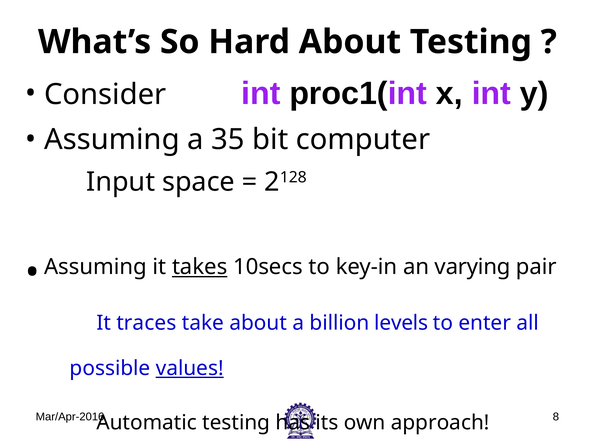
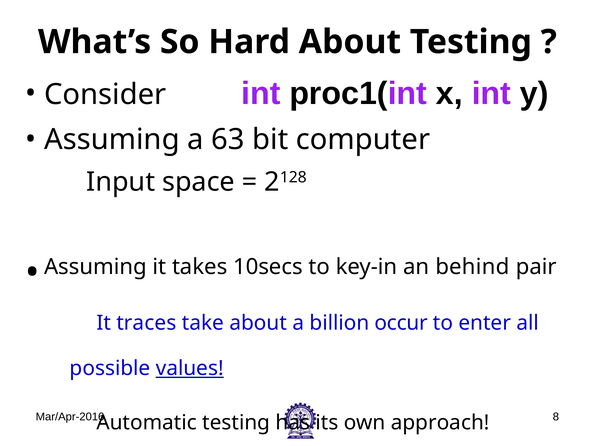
35: 35 -> 63 (228, 140)
takes underline: present -> none (200, 267)
varying: varying -> behind (472, 267)
levels: levels -> occur (401, 323)
